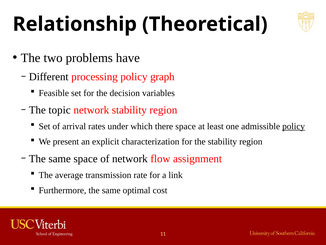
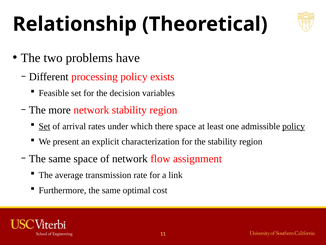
graph: graph -> exists (162, 77)
topic: topic -> more (60, 110)
Set underline: none -> present (44, 126)
